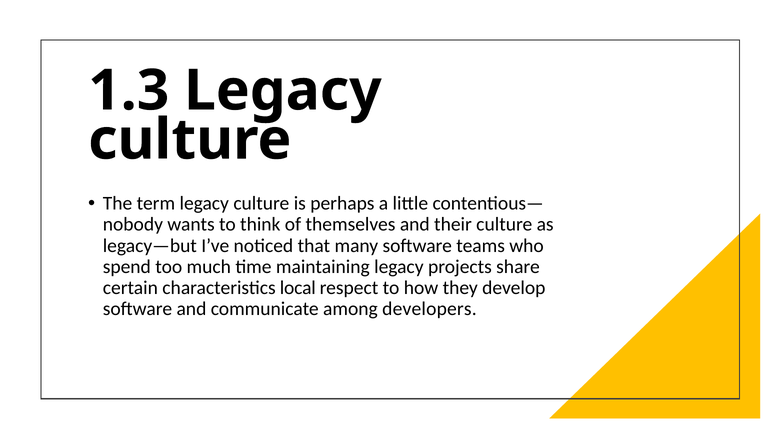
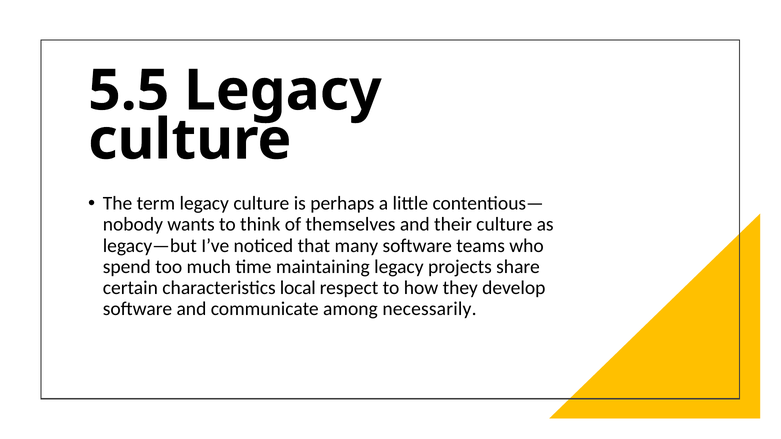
1.3: 1.3 -> 5.5 (129, 91)
developers: developers -> necessarily (429, 309)
